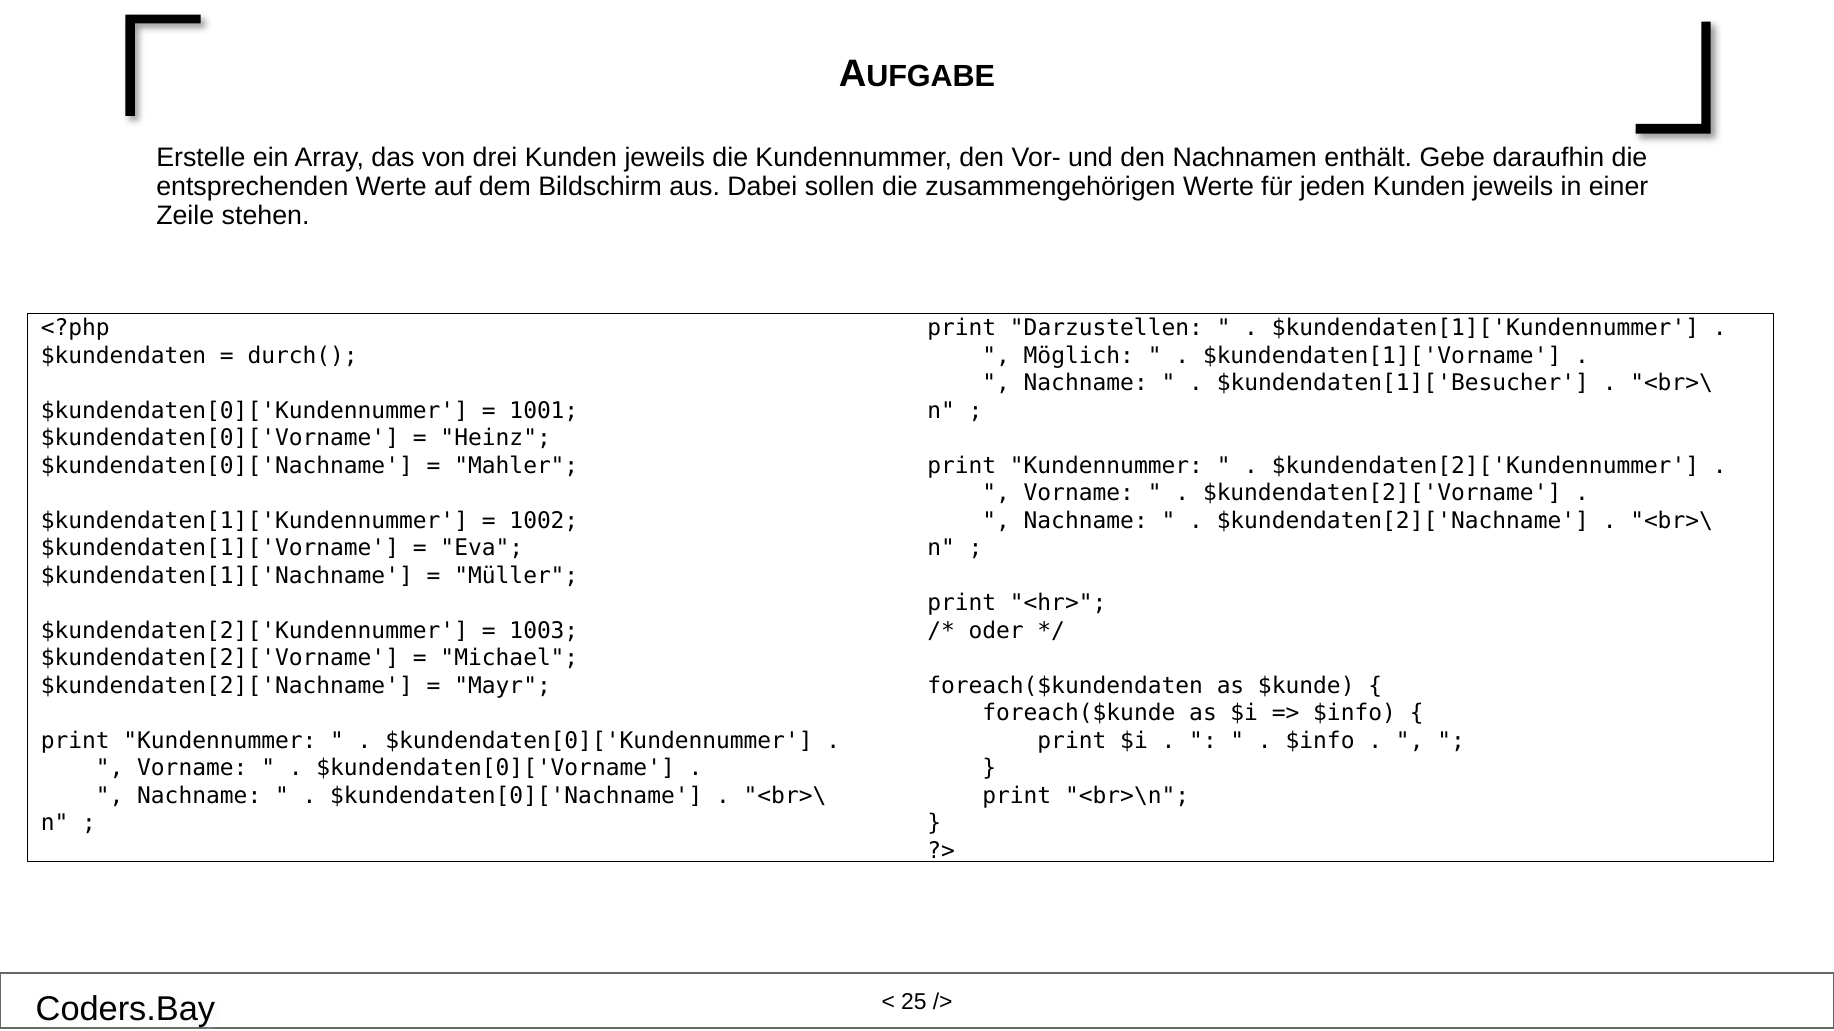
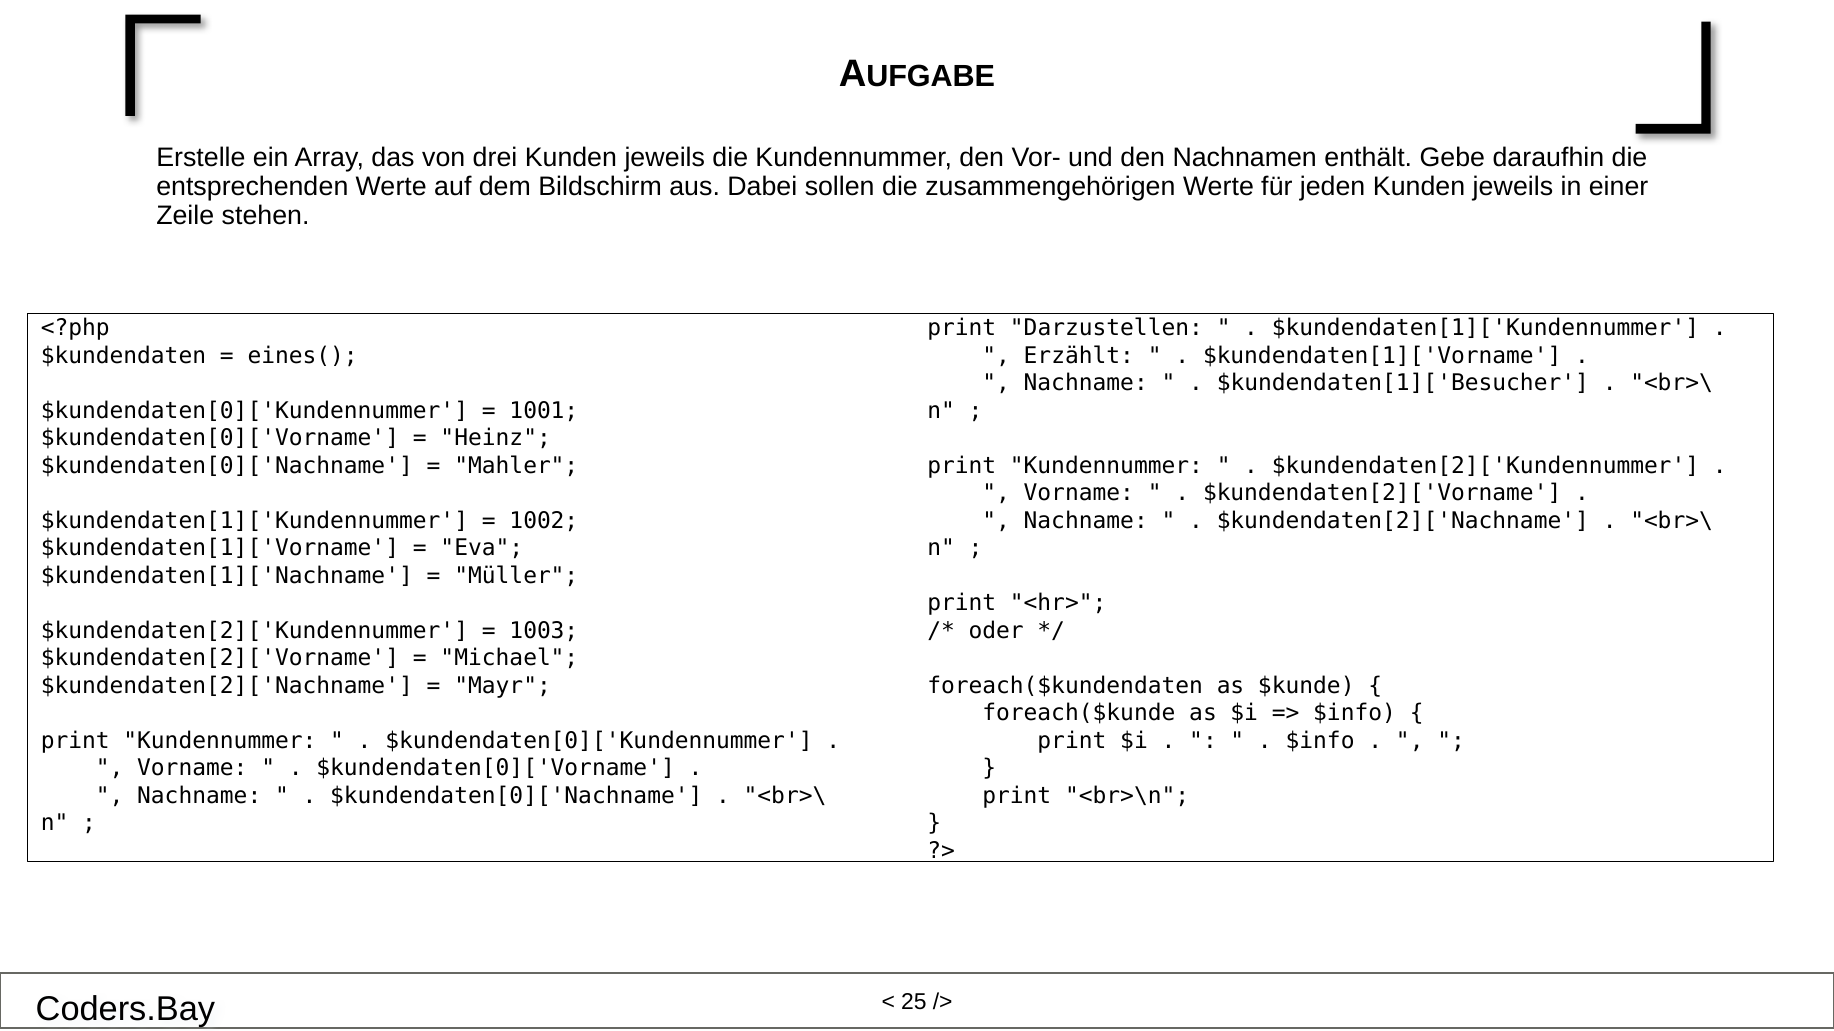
durch(: durch( -> eines( (303, 356)
Möglich: Möglich -> Erzählt (1079, 356)
